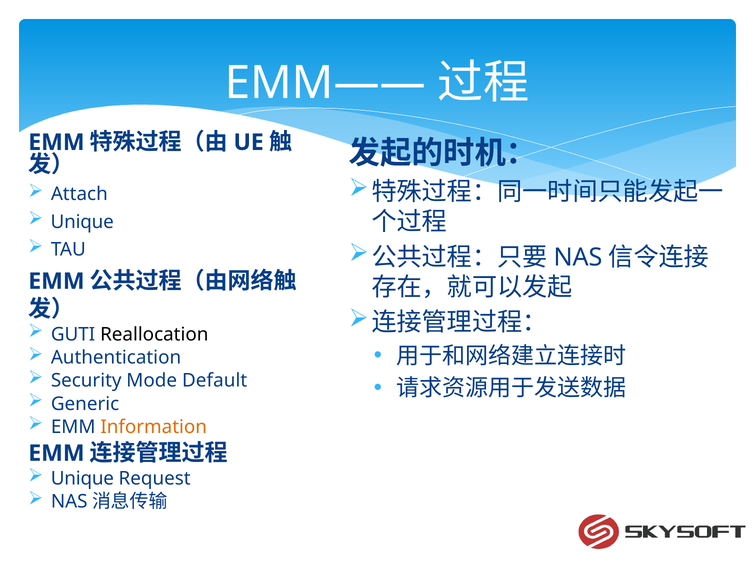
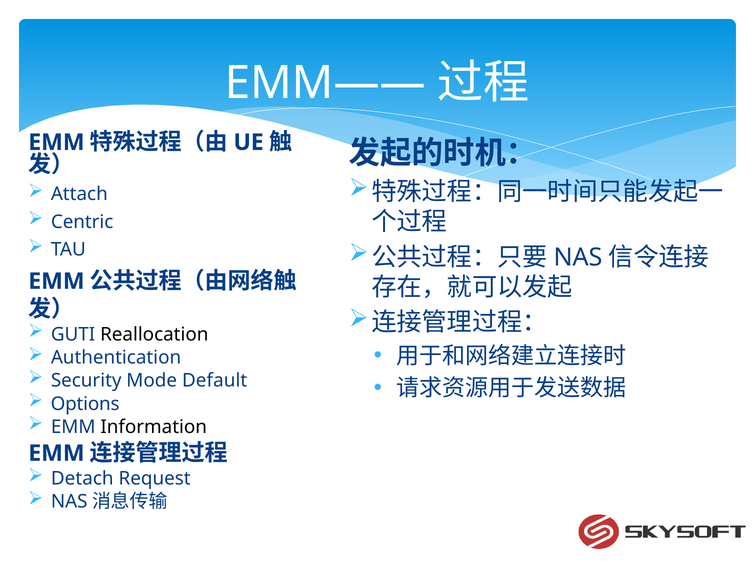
Unique: Unique -> Centric (82, 222)
Generic: Generic -> Options (85, 403)
Information colour: orange -> black (154, 427)
Unique: Unique -> Detach (82, 478)
